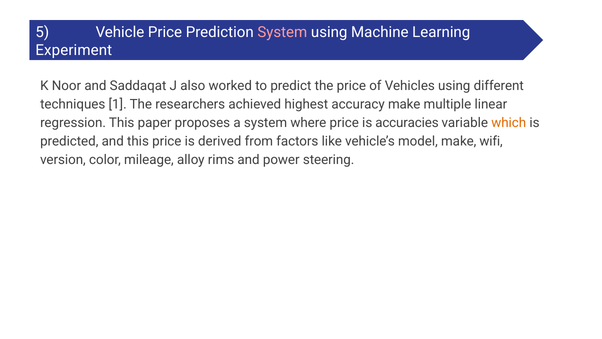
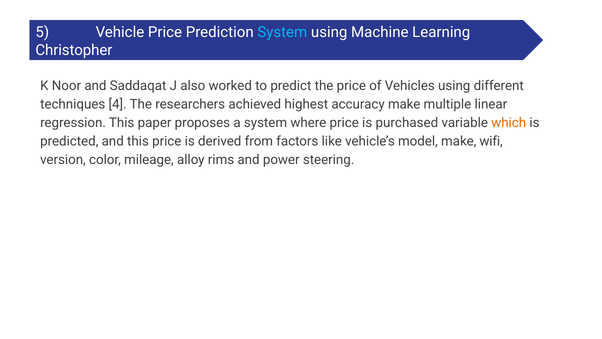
System colour: pink -> light blue (282, 32)
Experiment: Experiment -> Christopher (74, 50)
1: 1 -> 4 (118, 104)
accuracies: accuracies -> purchased (407, 123)
